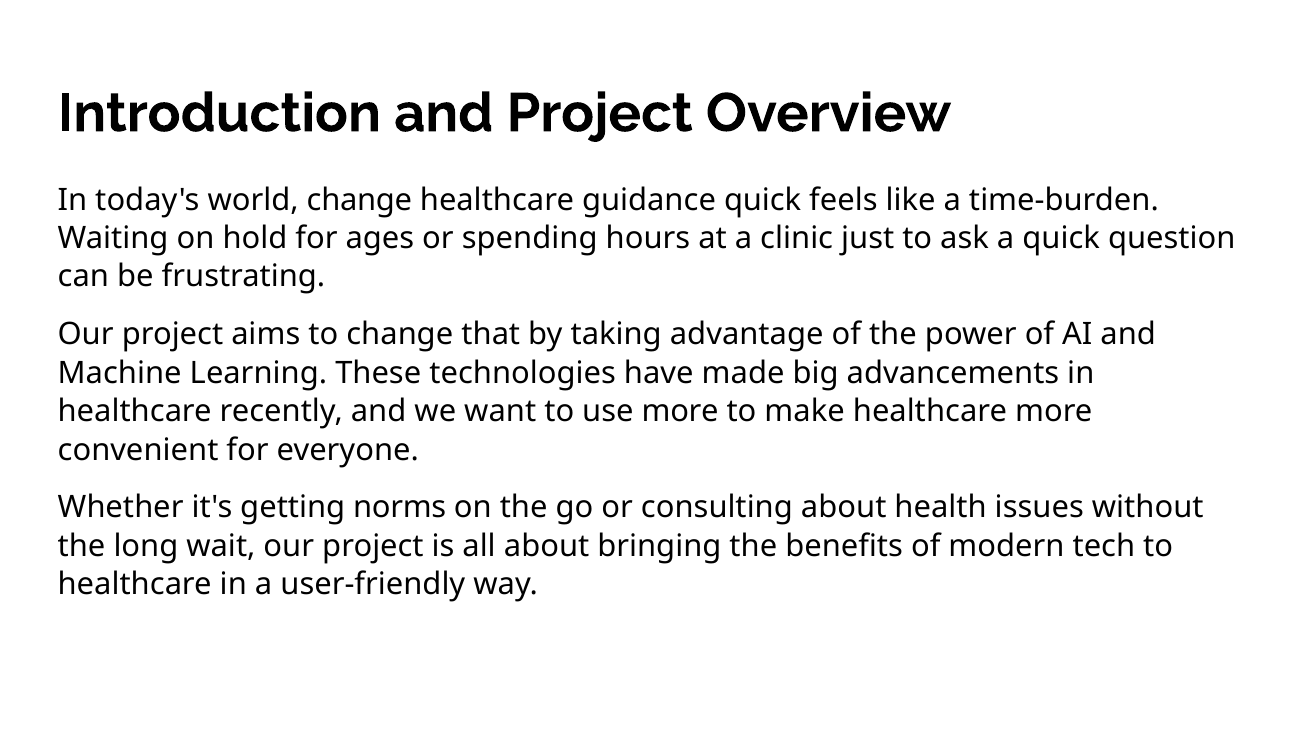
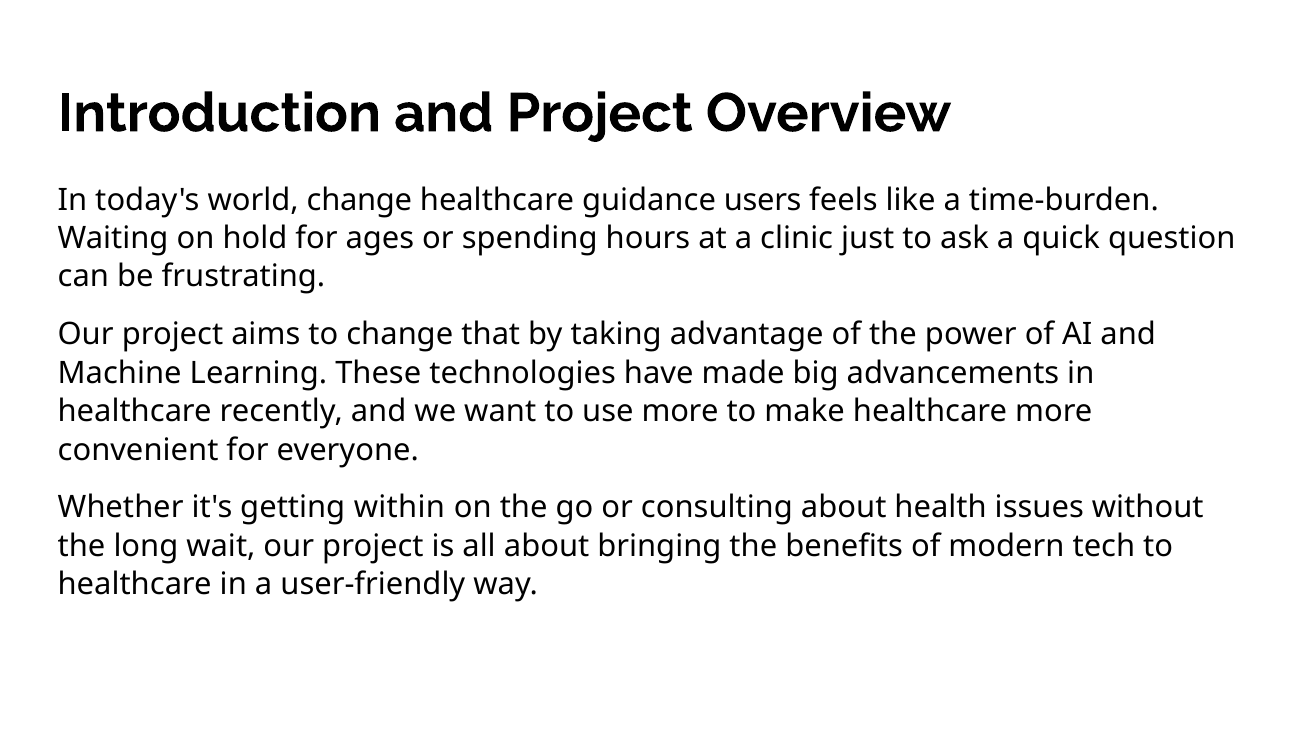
guidance quick: quick -> users (763, 200)
norms: norms -> within (399, 508)
